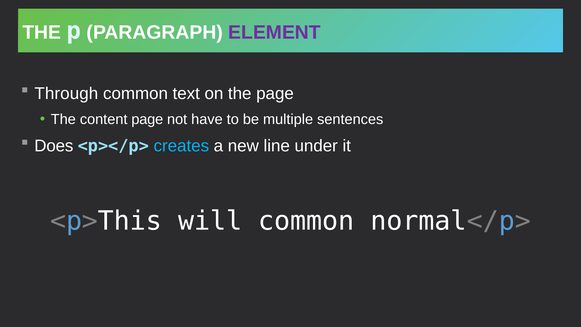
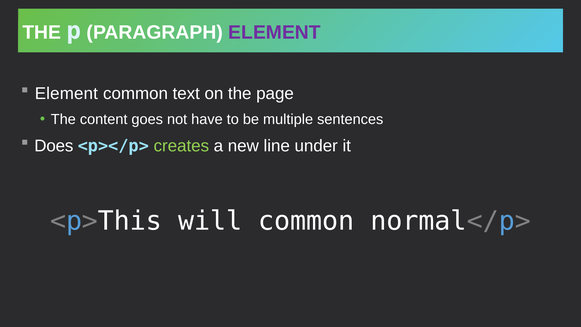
Through: Through -> Element (66, 93)
content page: page -> goes (147, 119)
creates colour: light blue -> light green (181, 146)
